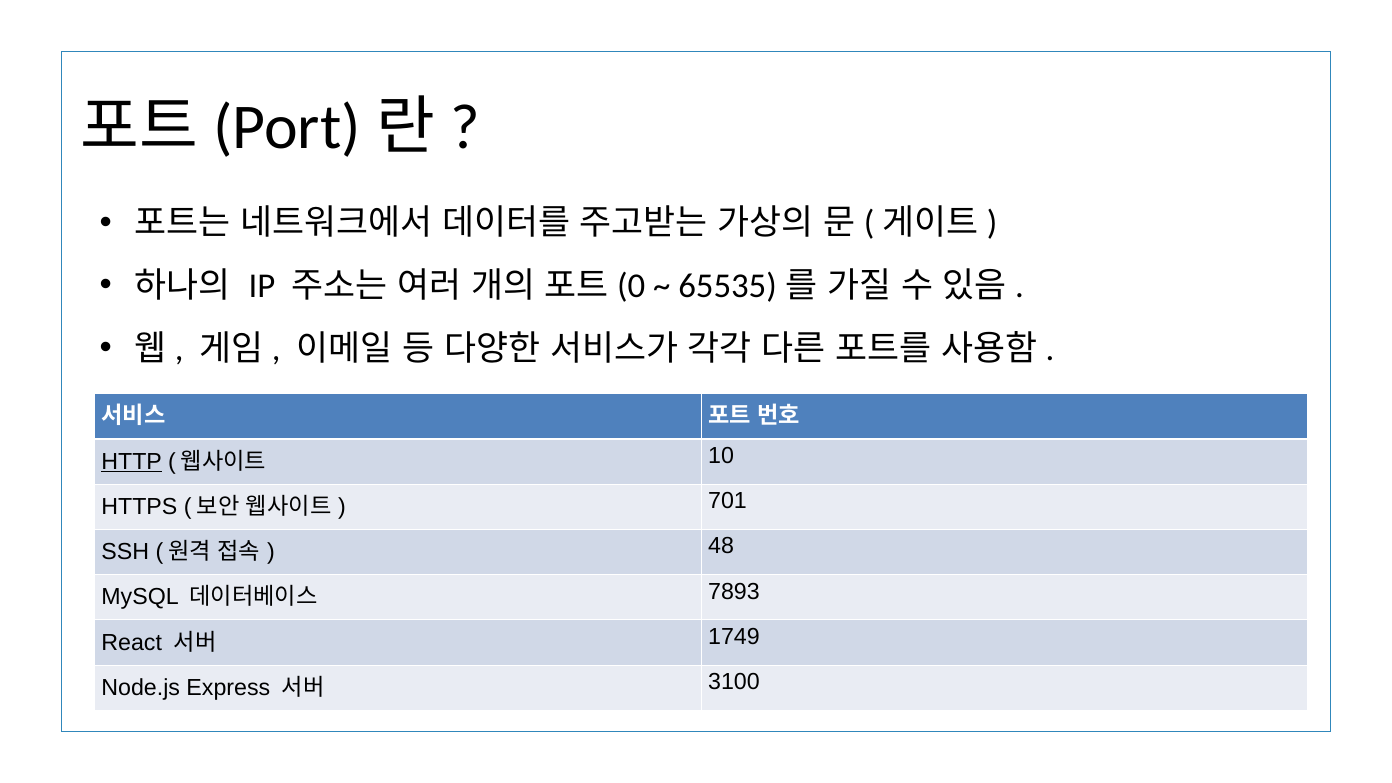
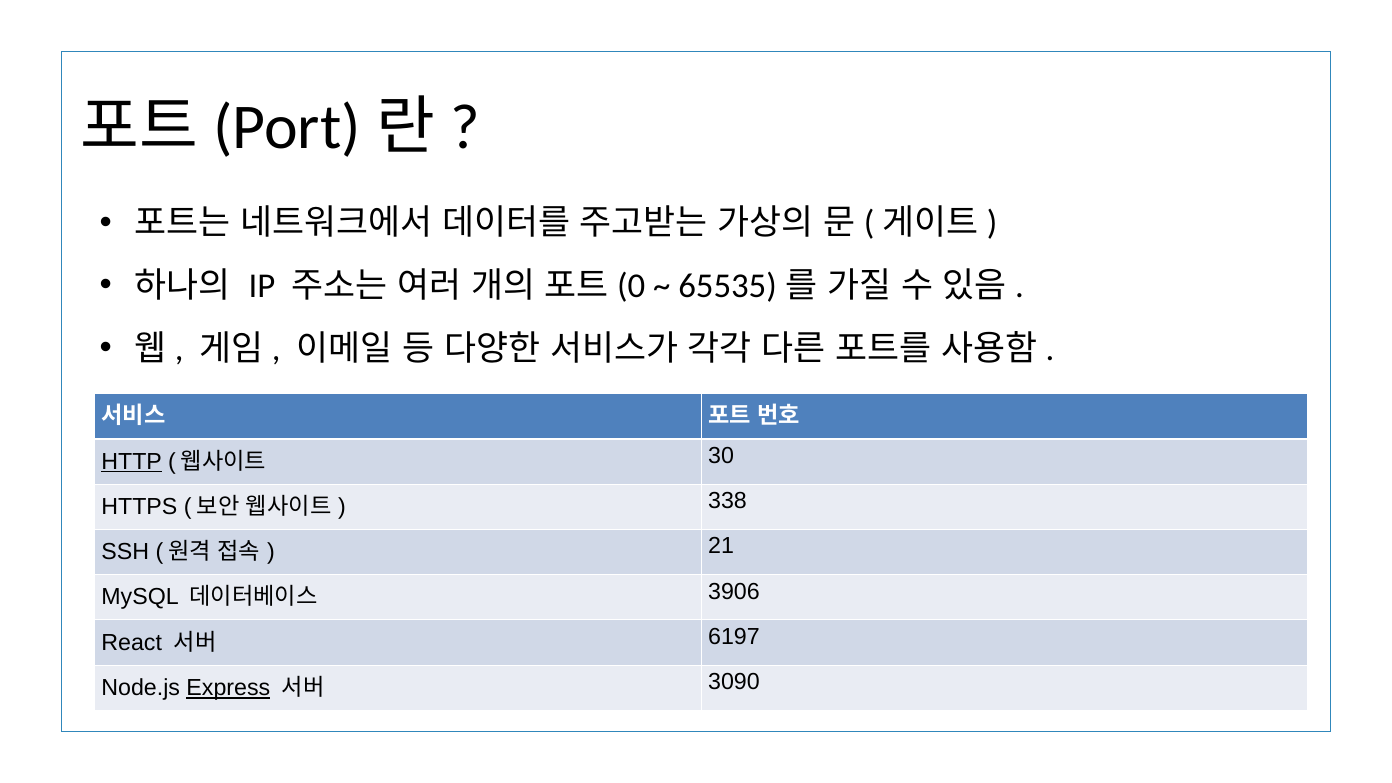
10: 10 -> 30 (721, 456)
701: 701 -> 338 (727, 501)
48: 48 -> 21 (721, 546)
7893: 7893 -> 3906 (734, 591)
1749: 1749 -> 6197 (734, 637)
Express underline: none -> present (228, 688)
3100: 3100 -> 3090 (734, 682)
